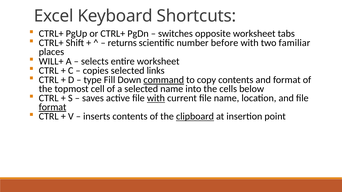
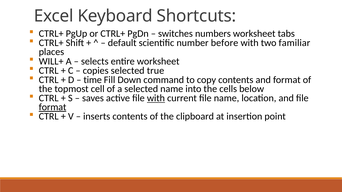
opposite: opposite -> numbers (213, 34)
returns: returns -> default (122, 43)
links: links -> true (156, 71)
type: type -> time (93, 80)
command underline: present -> none (164, 80)
clipboard underline: present -> none (195, 117)
